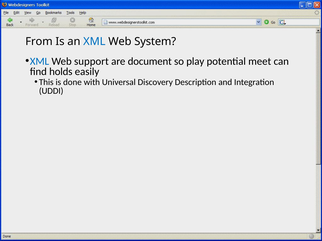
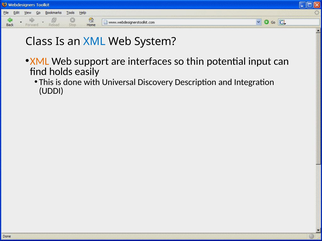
From: From -> Class (39, 42)
XML colour: blue -> orange (39, 61)
document: document -> interfaces (150, 61)
play: play -> thin (195, 61)
meet: meet -> input (260, 61)
